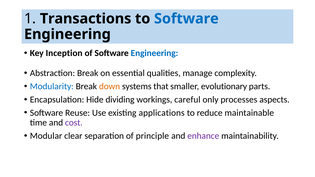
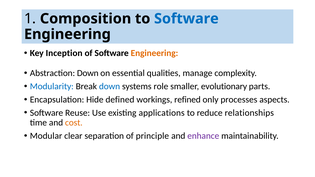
Transactions: Transactions -> Composition (86, 19)
Engineering colour: blue -> orange (154, 53)
Abstraction Break: Break -> Down (88, 73)
down colour: orange -> blue (110, 86)
that: that -> role (161, 86)
dividing: dividing -> defined (120, 100)
careful: careful -> refined (187, 100)
maintainable: maintainable -> relationships (249, 113)
cost colour: purple -> orange (74, 123)
